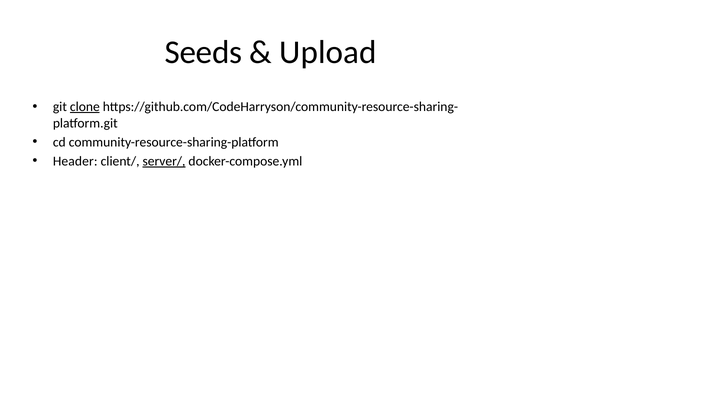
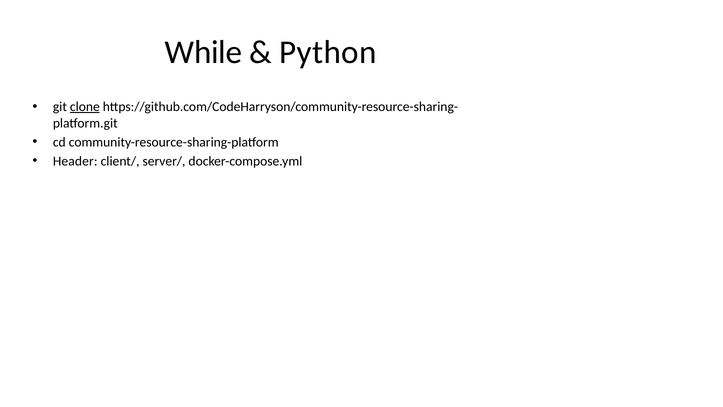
Seeds: Seeds -> While (204, 53)
Upload: Upload -> Python (328, 53)
server/ underline: present -> none (164, 161)
